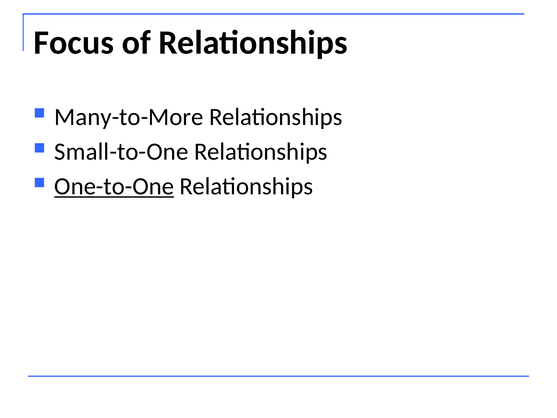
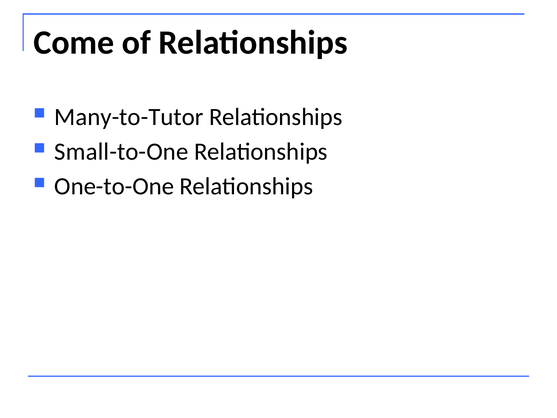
Focus: Focus -> Come (74, 43)
Many-to-More: Many-to-More -> Many-to-Tutor (129, 117)
One-to-One underline: present -> none (114, 186)
